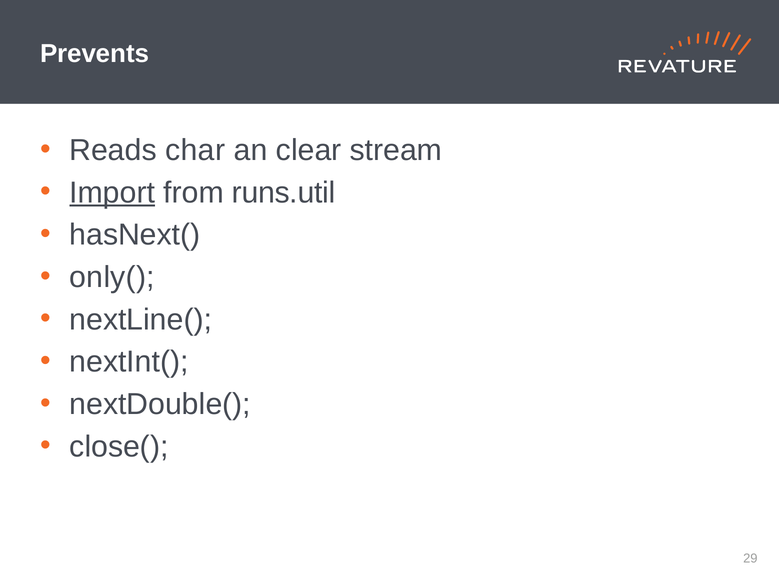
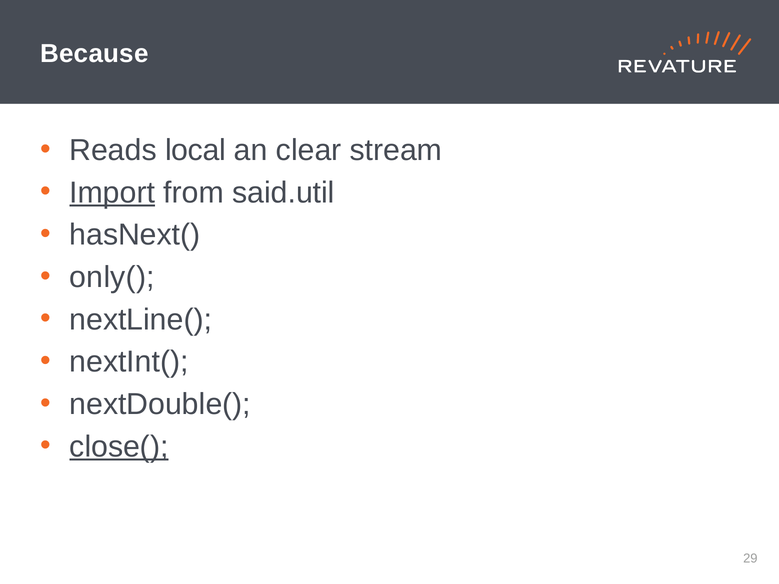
Prevents: Prevents -> Because (94, 54)
char: char -> local (196, 150)
runs.util: runs.util -> said.util (283, 193)
close( underline: none -> present (119, 447)
